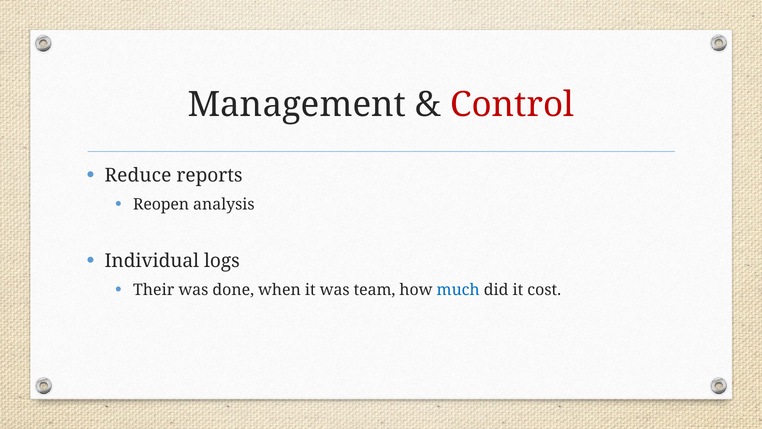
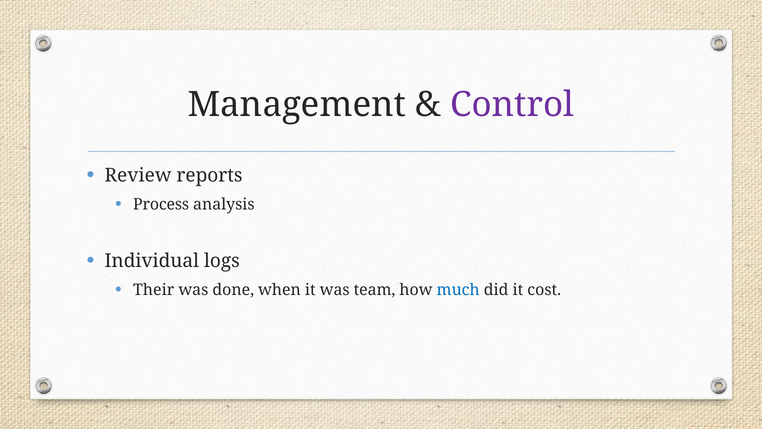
Control colour: red -> purple (512, 105)
Reduce: Reduce -> Review (138, 175)
Reopen: Reopen -> Process (161, 204)
